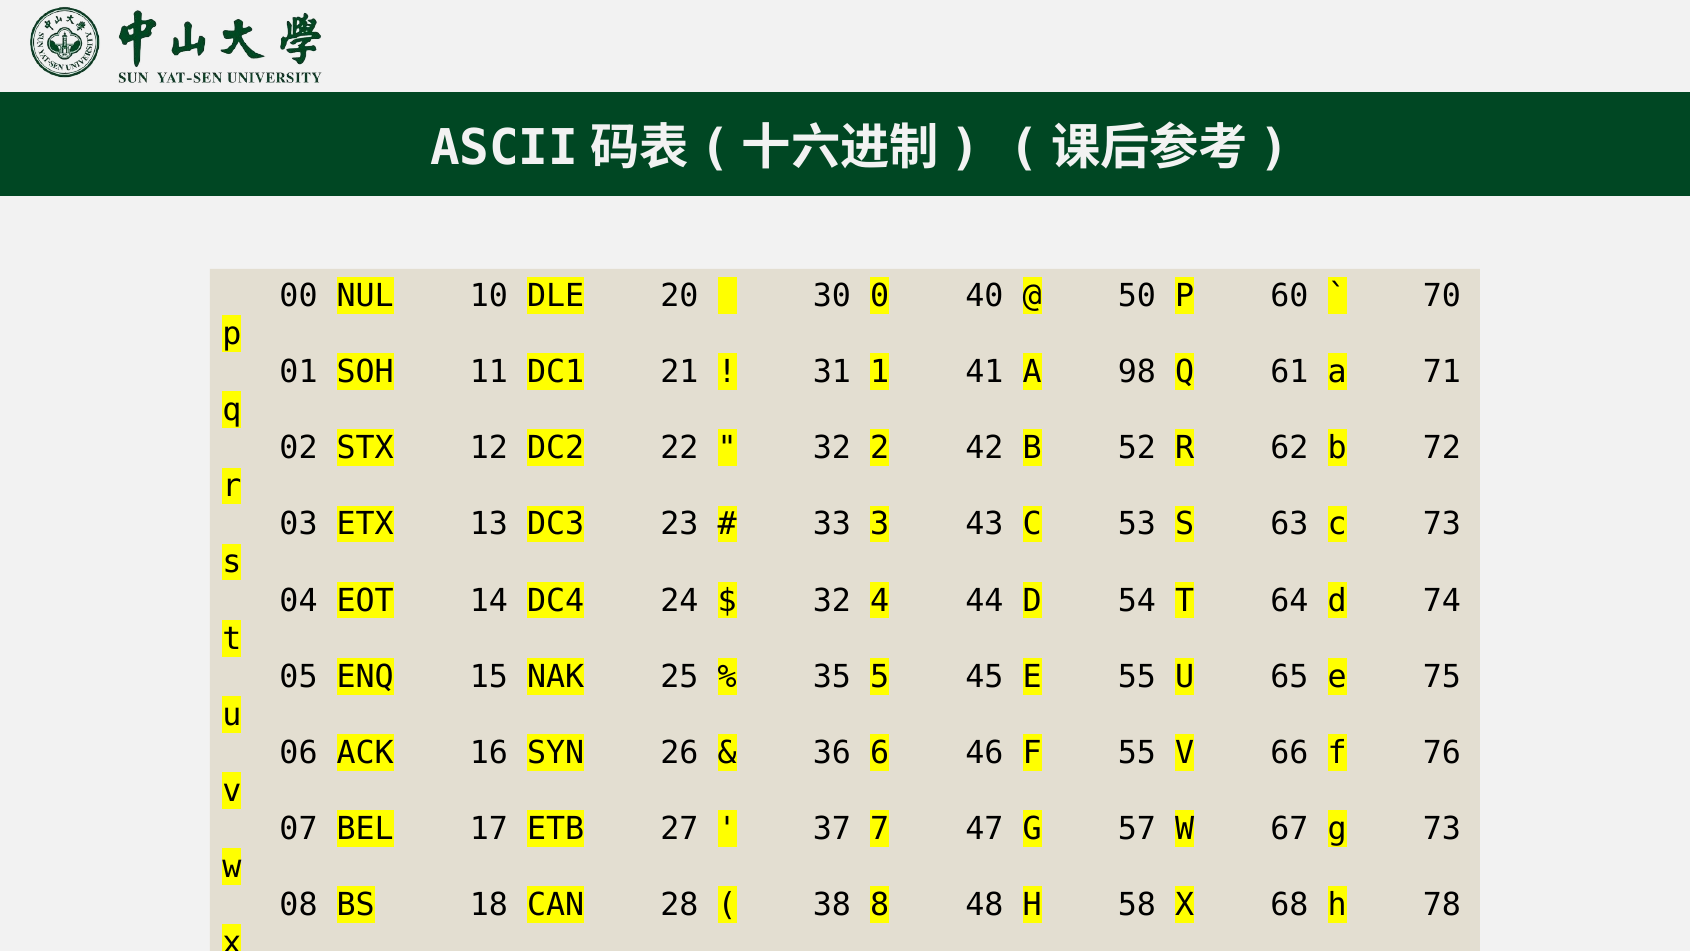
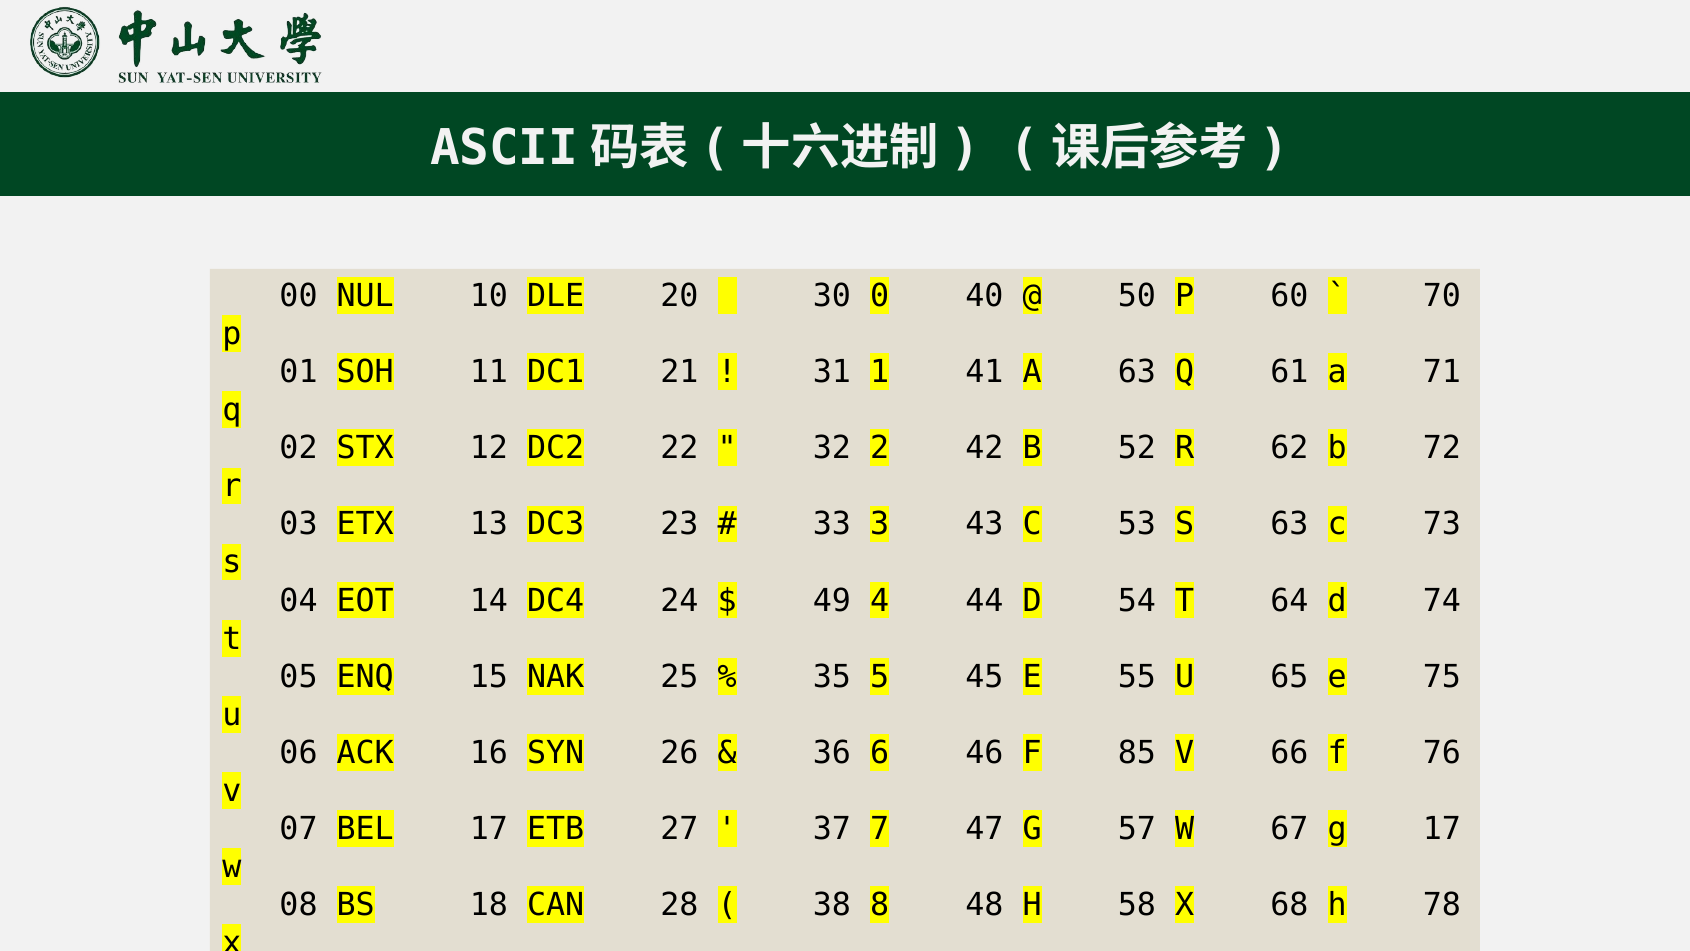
A 98: 98 -> 63 (1137, 372)
32: 32 -> 49 (832, 600)
F 55: 55 -> 85 (1137, 752)
g 73: 73 -> 17 (1442, 828)
